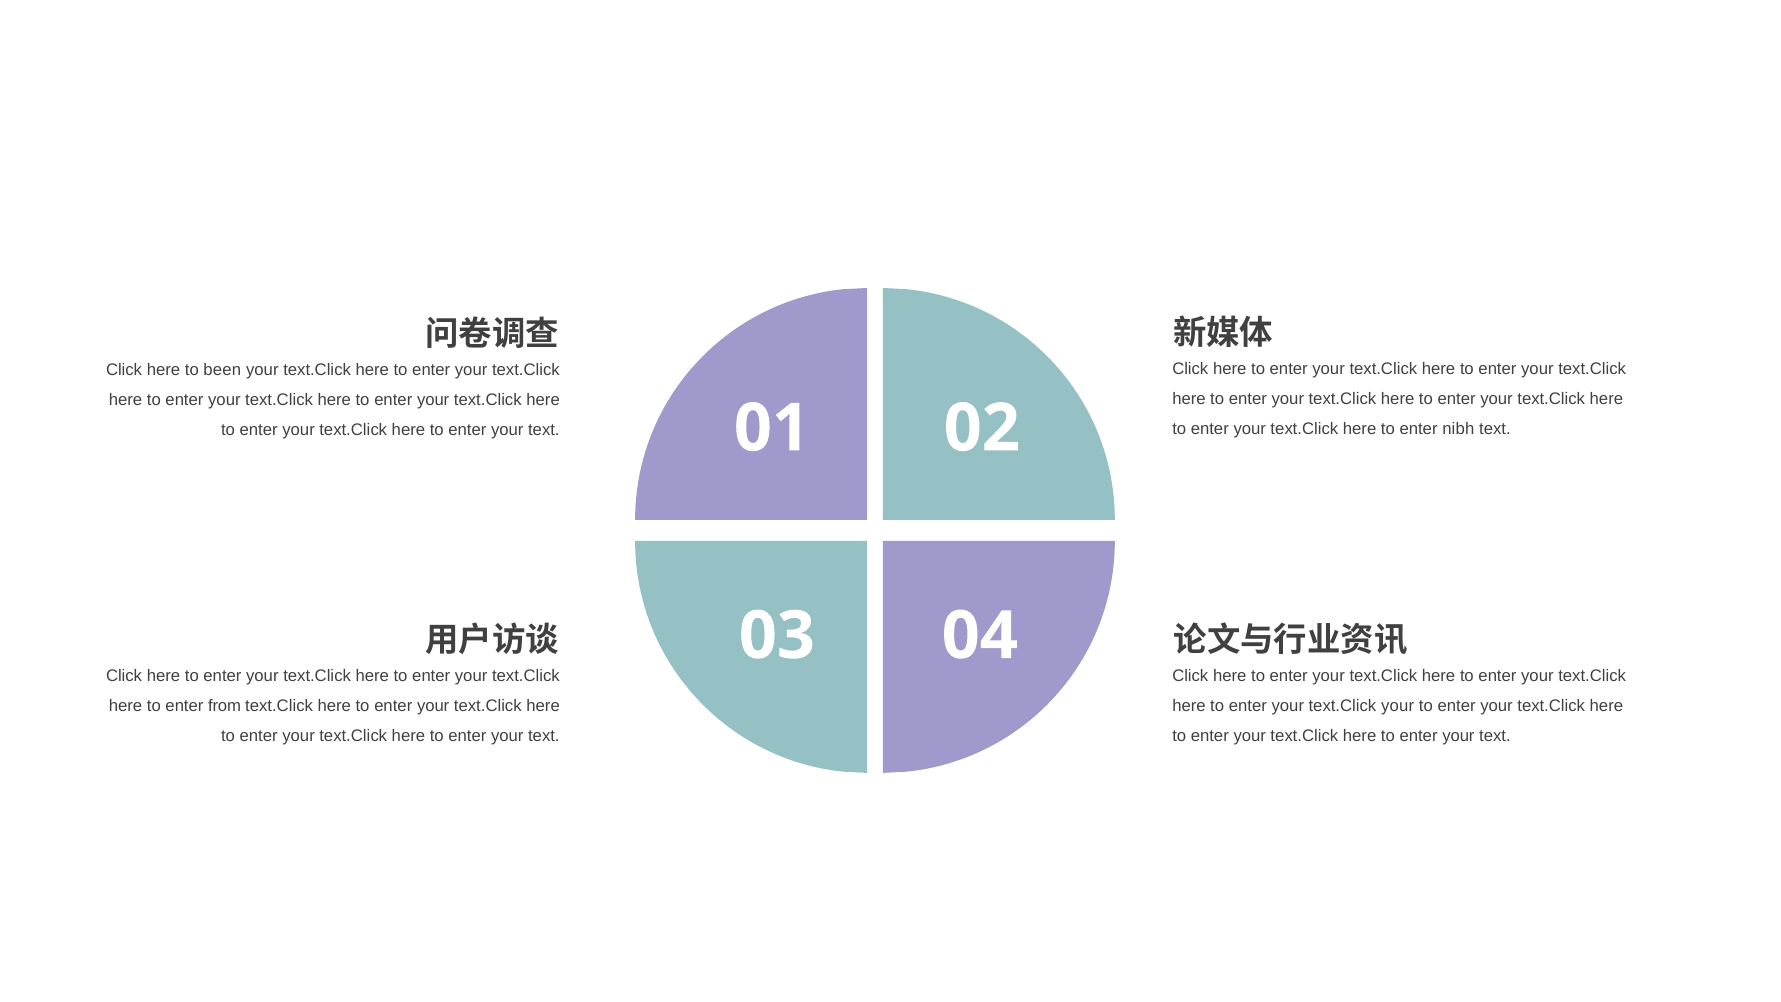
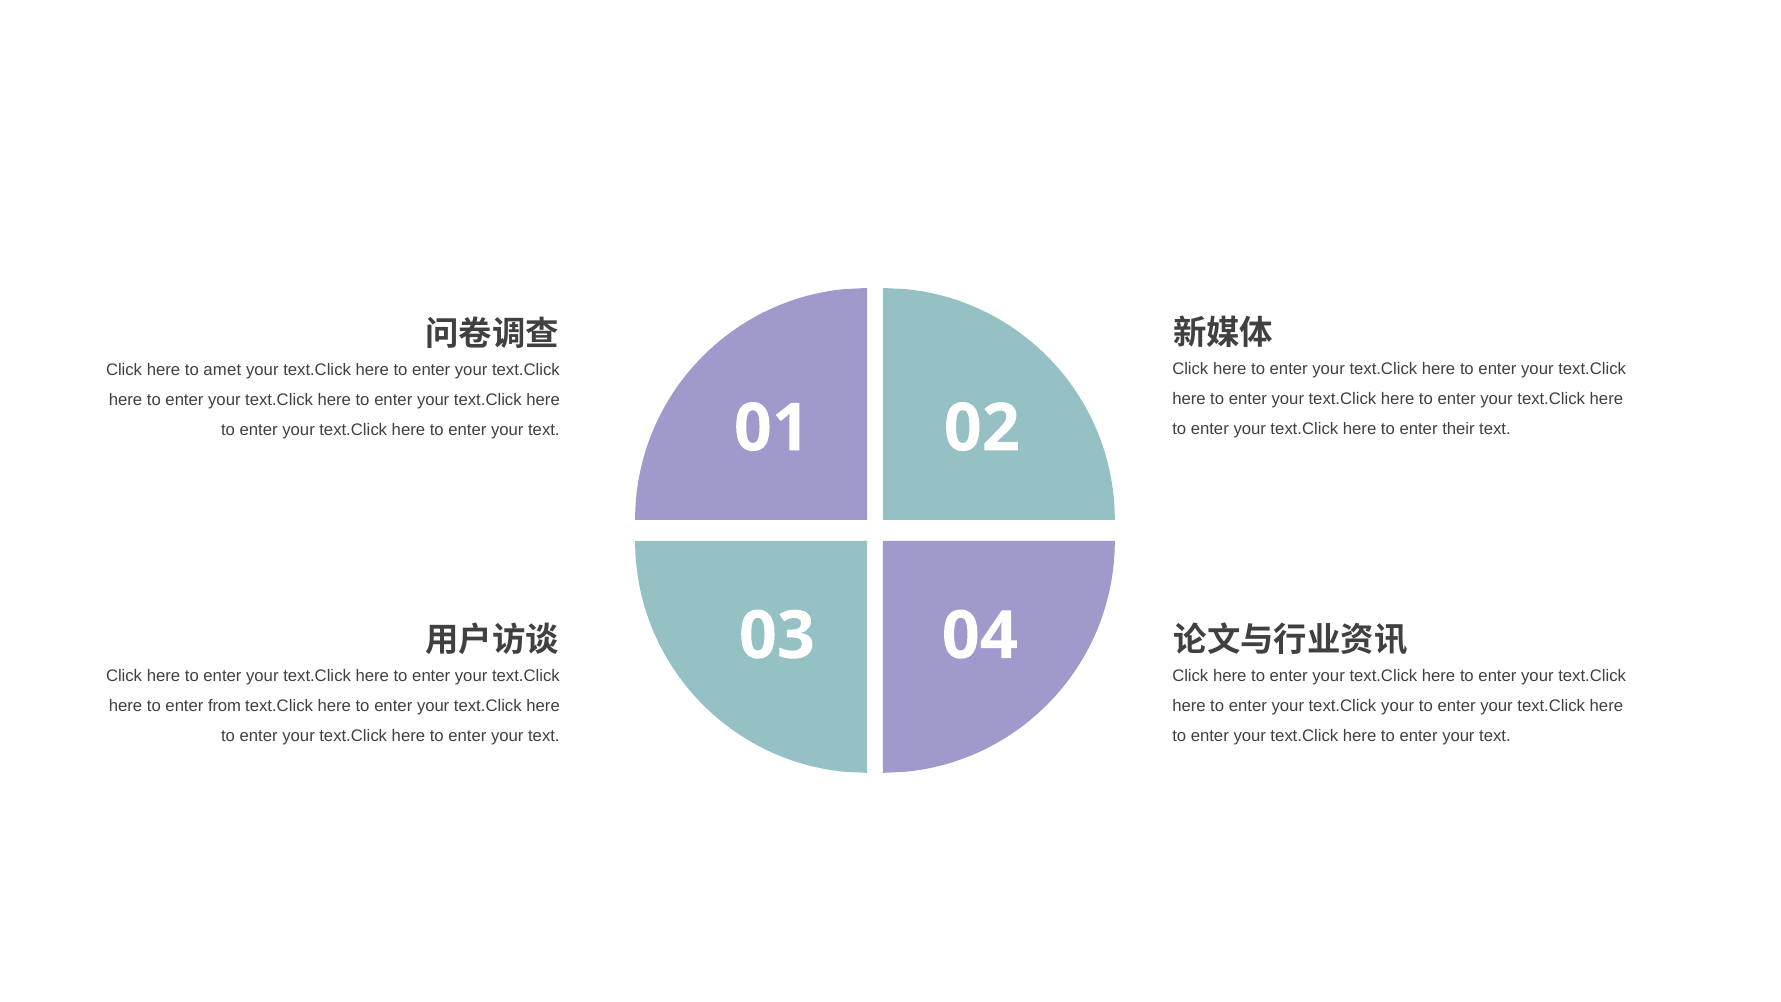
been: been -> amet (222, 370)
nibh: nibh -> their (1458, 429)
